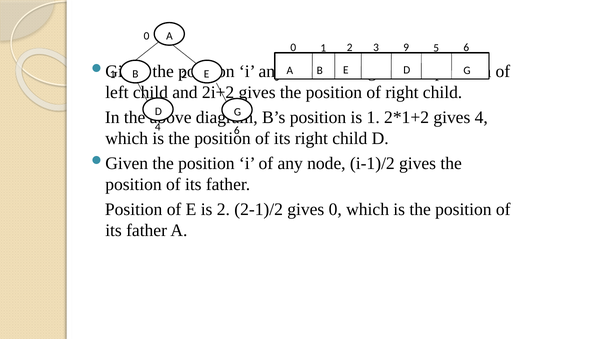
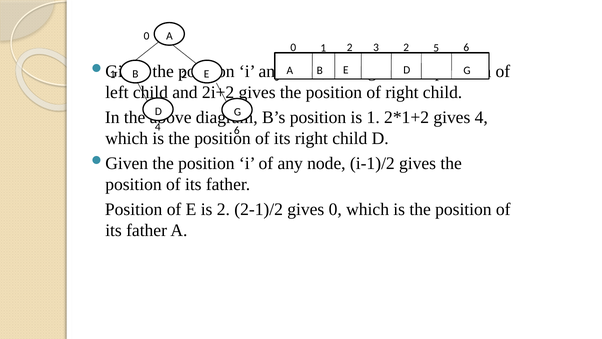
3 9: 9 -> 2 (406, 47)
